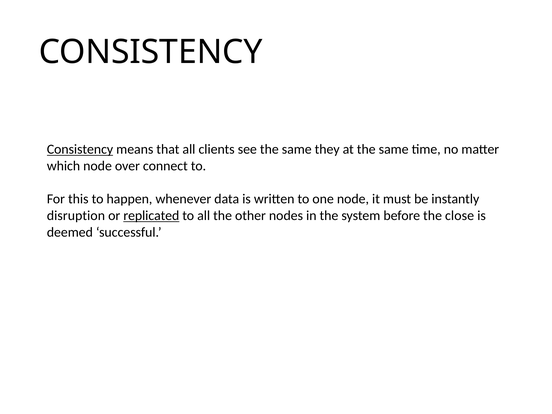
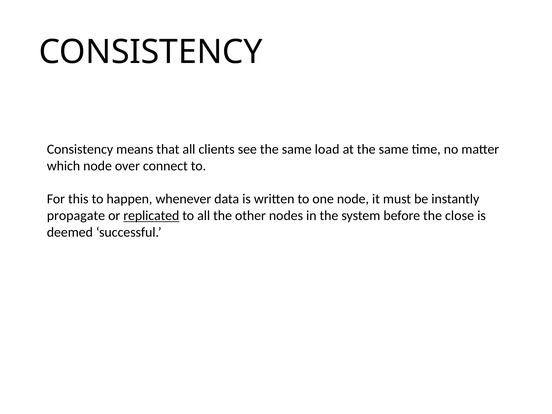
Consistency underline: present -> none (80, 149)
they: they -> load (327, 149)
disruption: disruption -> propagate (76, 216)
